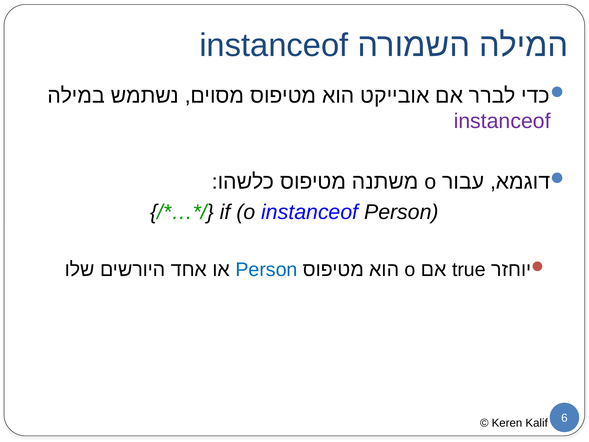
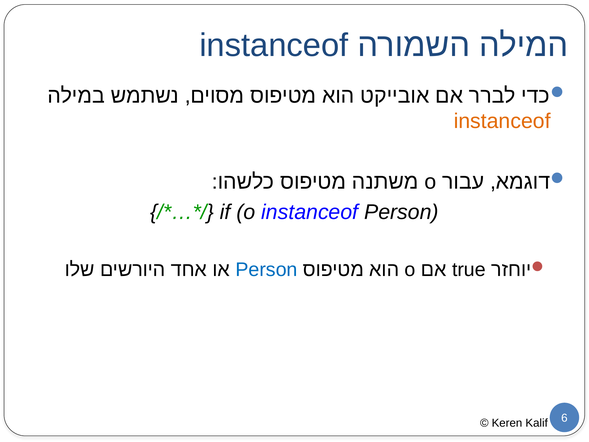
instanceof colour: purple -> orange (502, 121)
